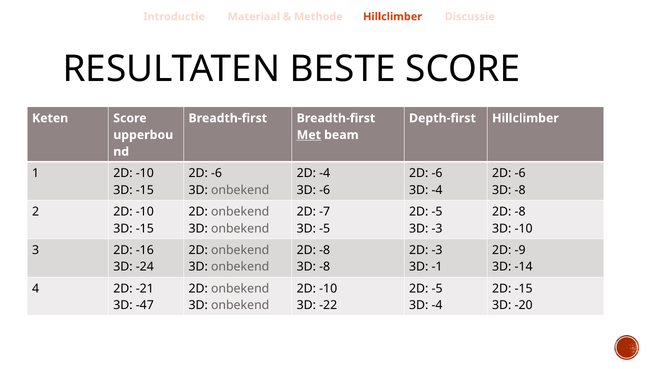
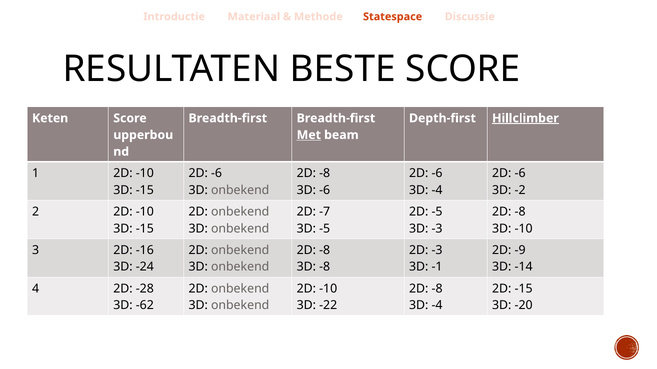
Methode Hillclimber: Hillclimber -> Statespace (393, 17)
Hillclimber underline: none -> present (525, 118)
-4: -4 -> -8 (325, 174)
-8: -8 -> -2 (520, 190)
-21: -21 -> -28 (145, 289)
-5: -5 -> -8 (437, 289)
-47: -47 -> -62 (145, 306)
